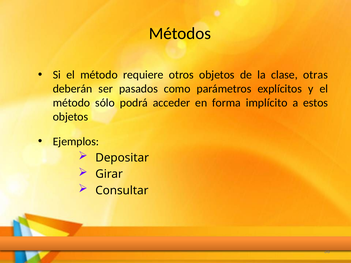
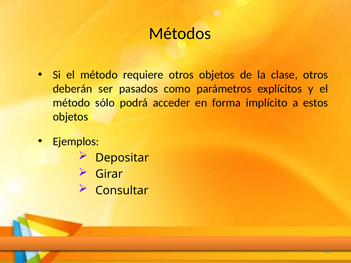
clase otras: otras -> otros (316, 75)
